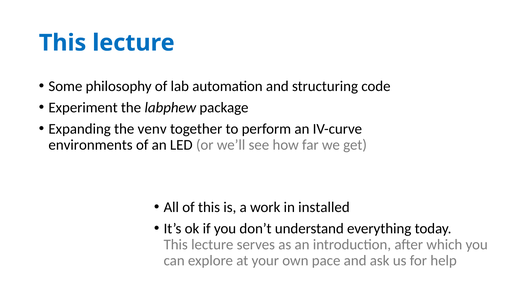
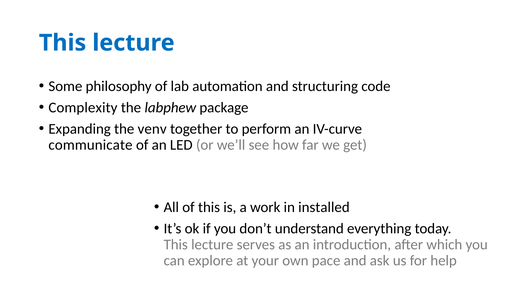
Experiment: Experiment -> Complexity (83, 108)
environments: environments -> communicate (90, 145)
